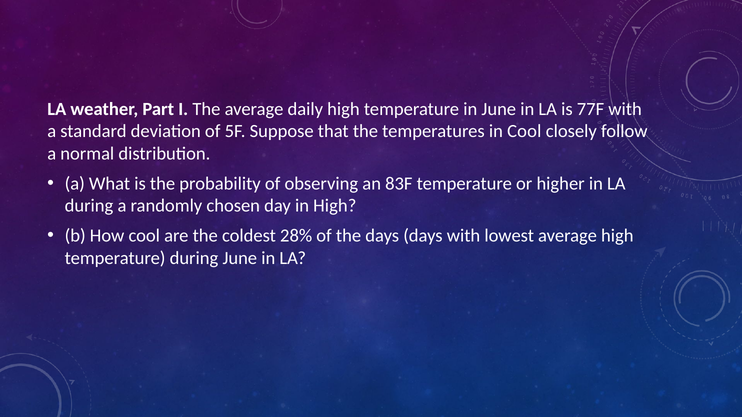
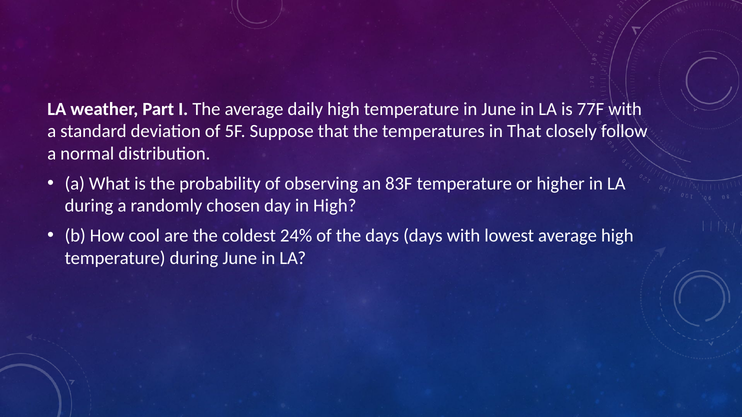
in Cool: Cool -> That (524, 131)
28%: 28% -> 24% (296, 236)
